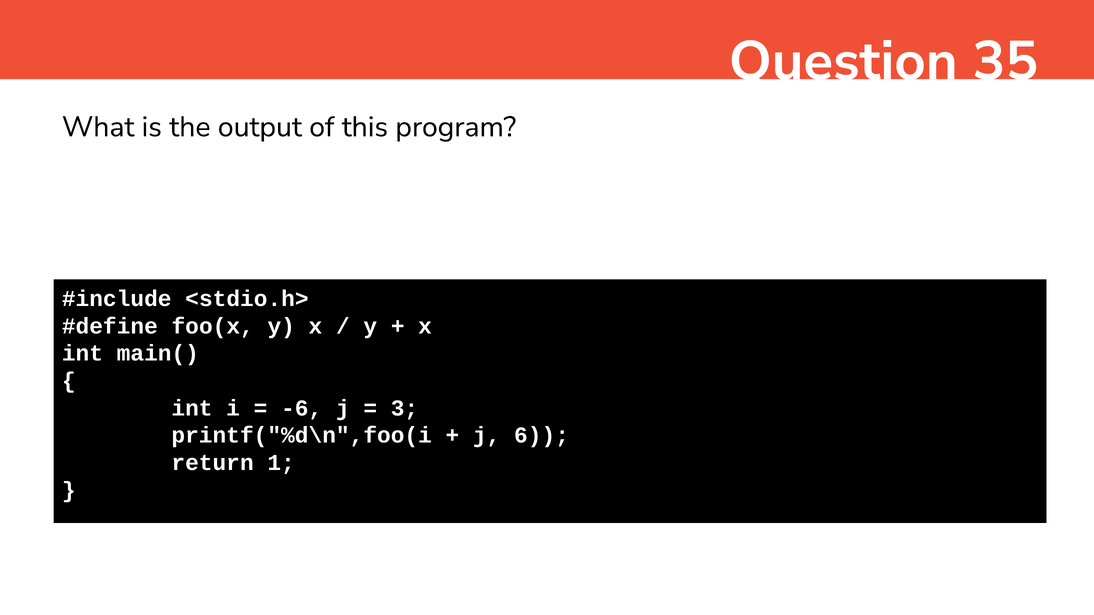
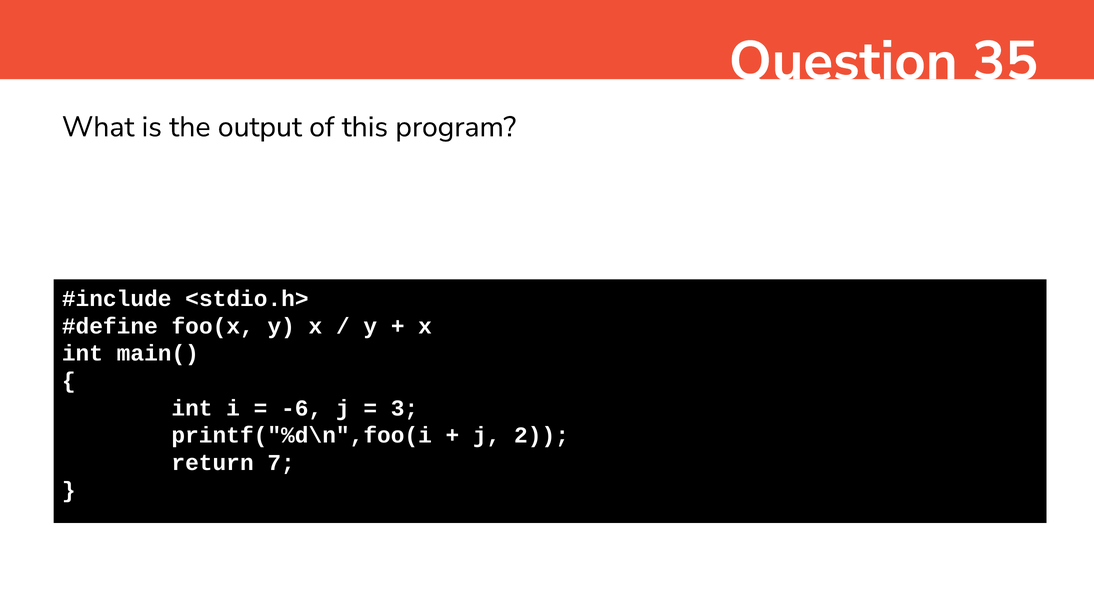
6: 6 -> 2 (542, 436)
1: 1 -> 7 (281, 463)
